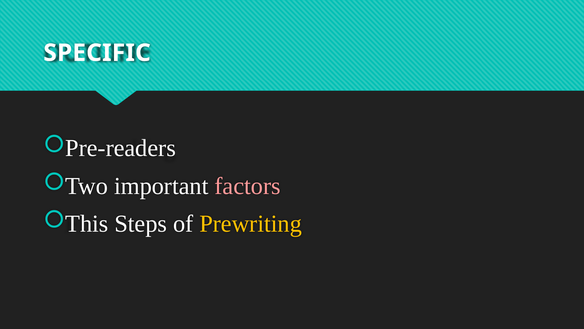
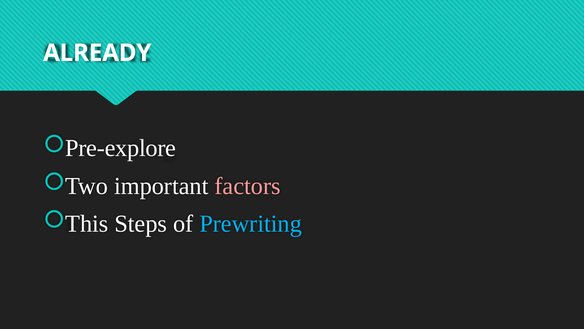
SPECIFIC: SPECIFIC -> ALREADY (97, 53)
Pre-readers: Pre-readers -> Pre-explore (121, 148)
Prewriting colour: yellow -> light blue (251, 223)
